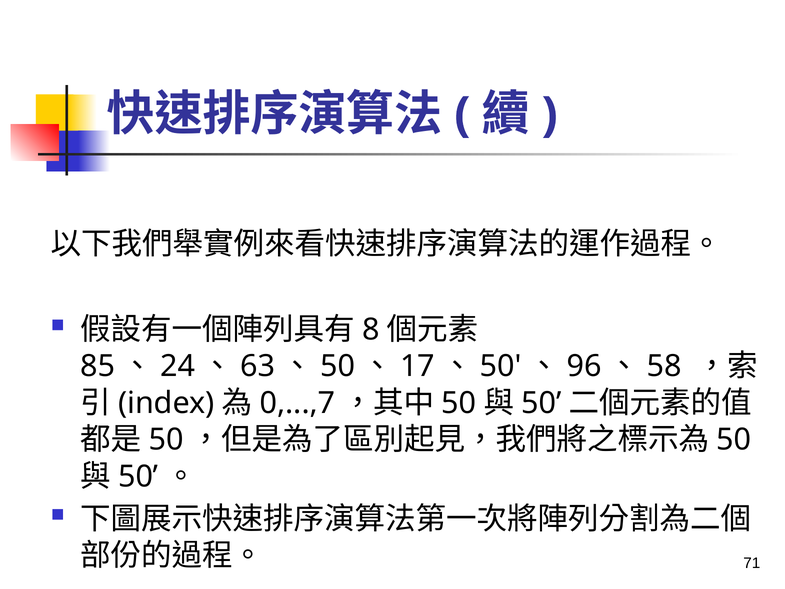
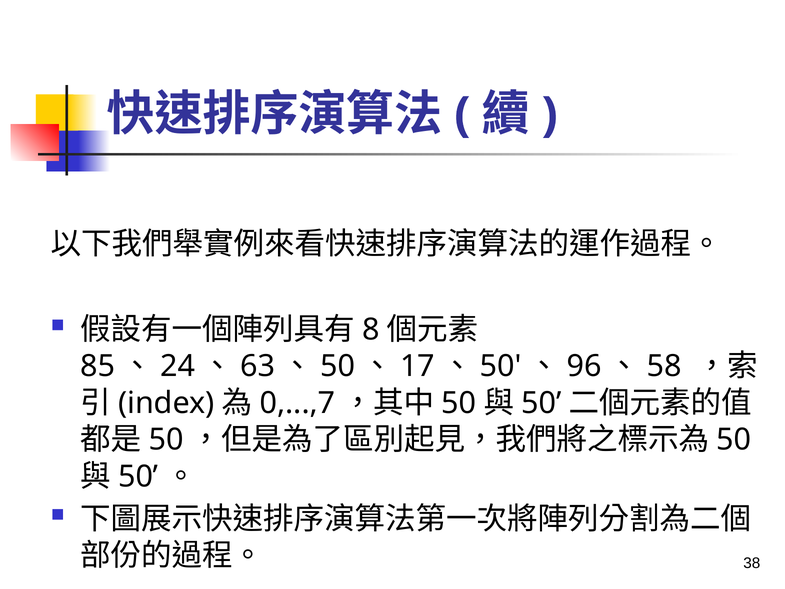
71: 71 -> 38 (752, 563)
